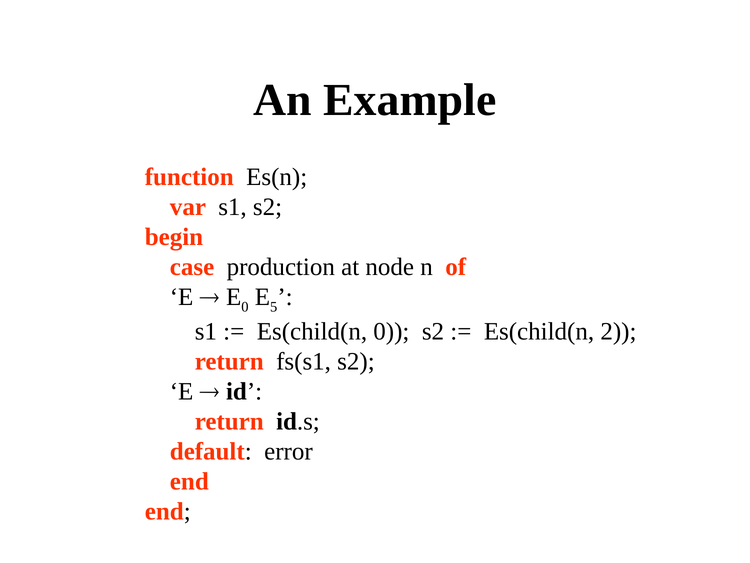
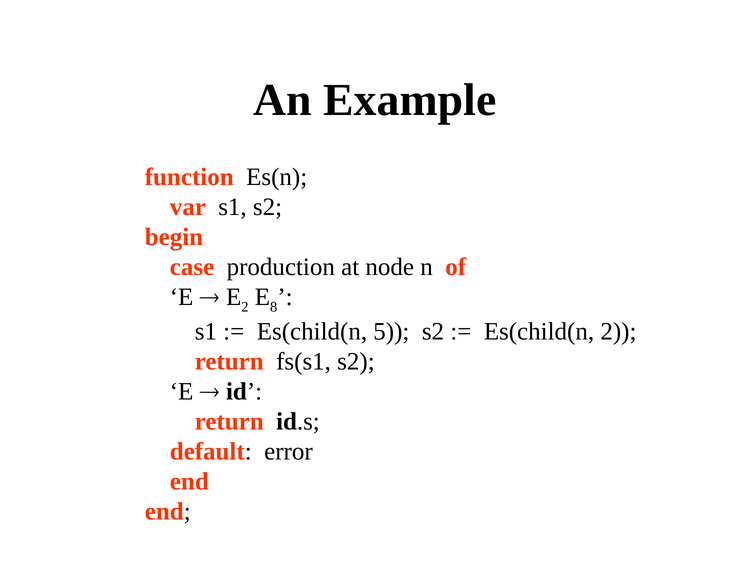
E 0: 0 -> 2 (245, 307)
5: 5 -> 8 (274, 307)
Es(child(n 0: 0 -> 5 (391, 331)
